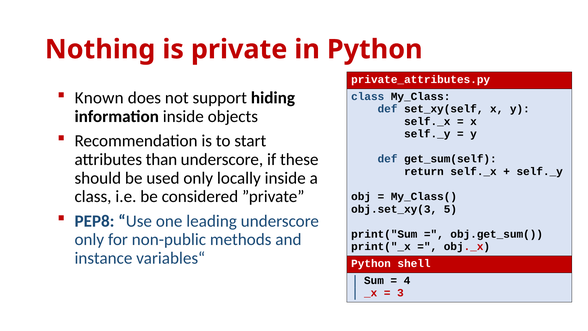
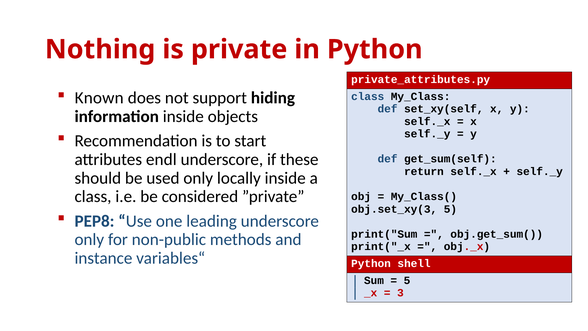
than: than -> endl (161, 159)
4: 4 -> 5 (407, 280)
